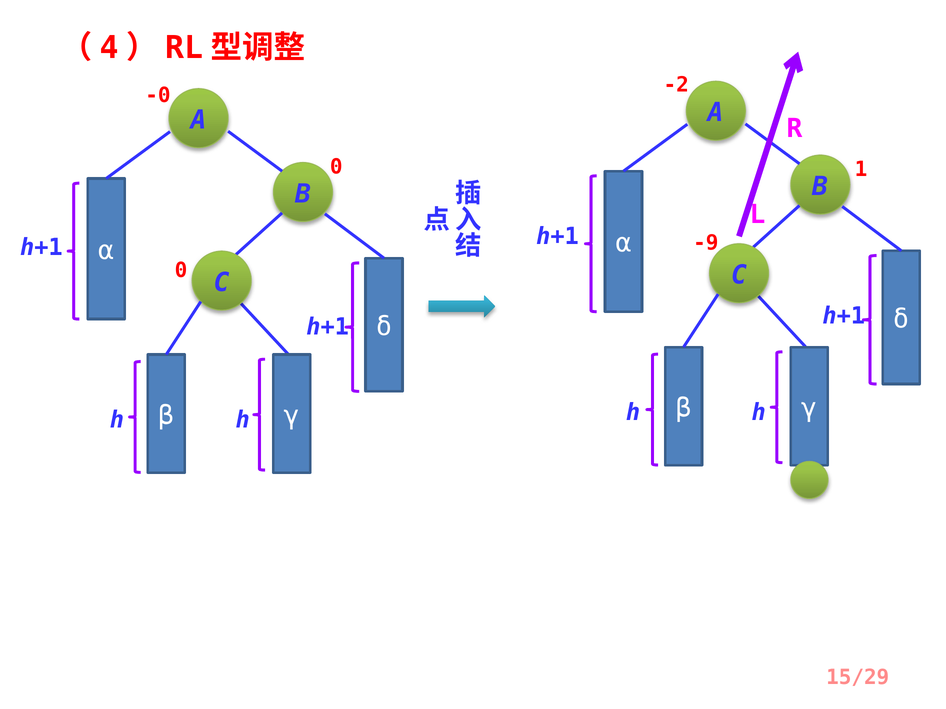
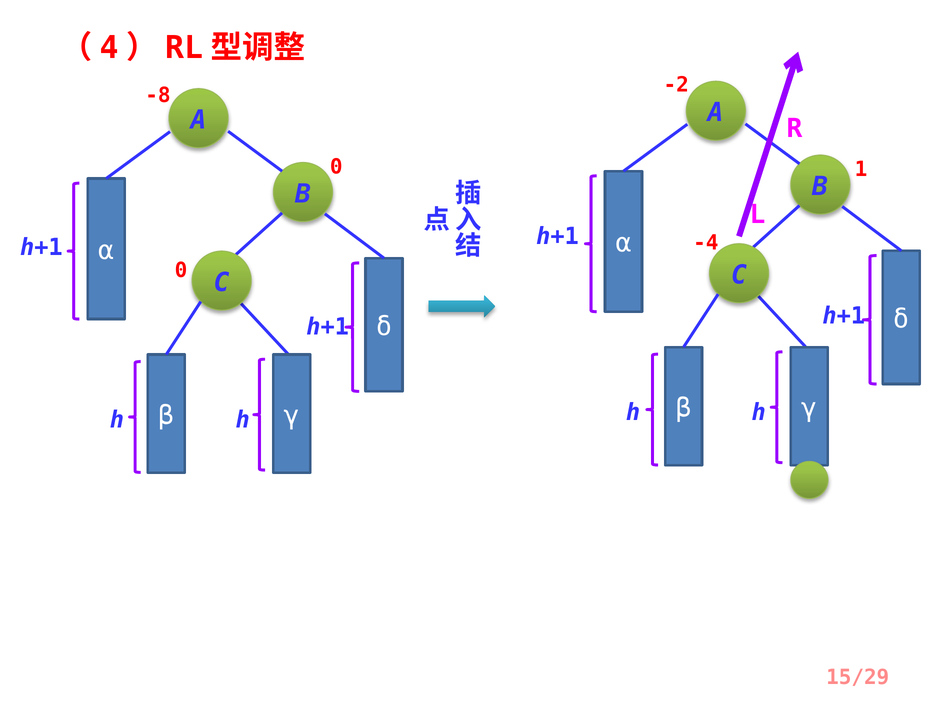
-0: -0 -> -8 (158, 95)
-9: -9 -> -4 (706, 243)
